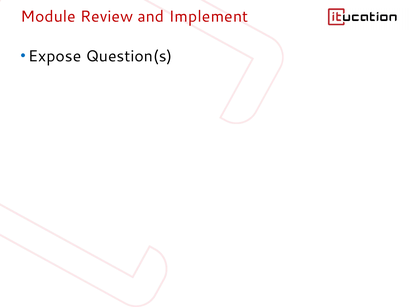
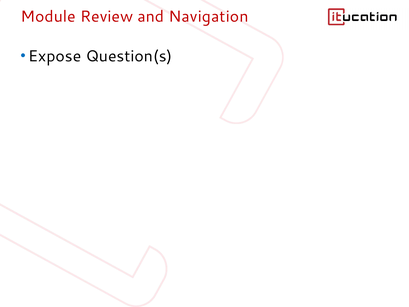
Implement: Implement -> Navigation (209, 17)
